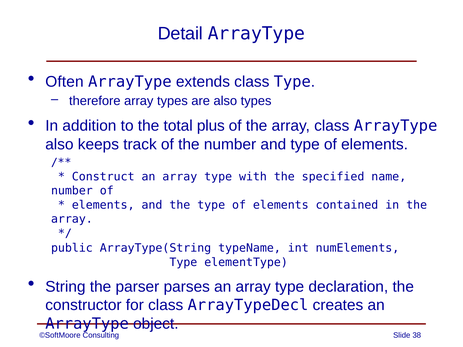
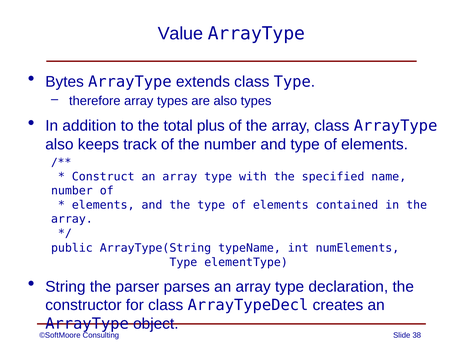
Detail: Detail -> Value (180, 34)
Often: Often -> Bytes (65, 82)
